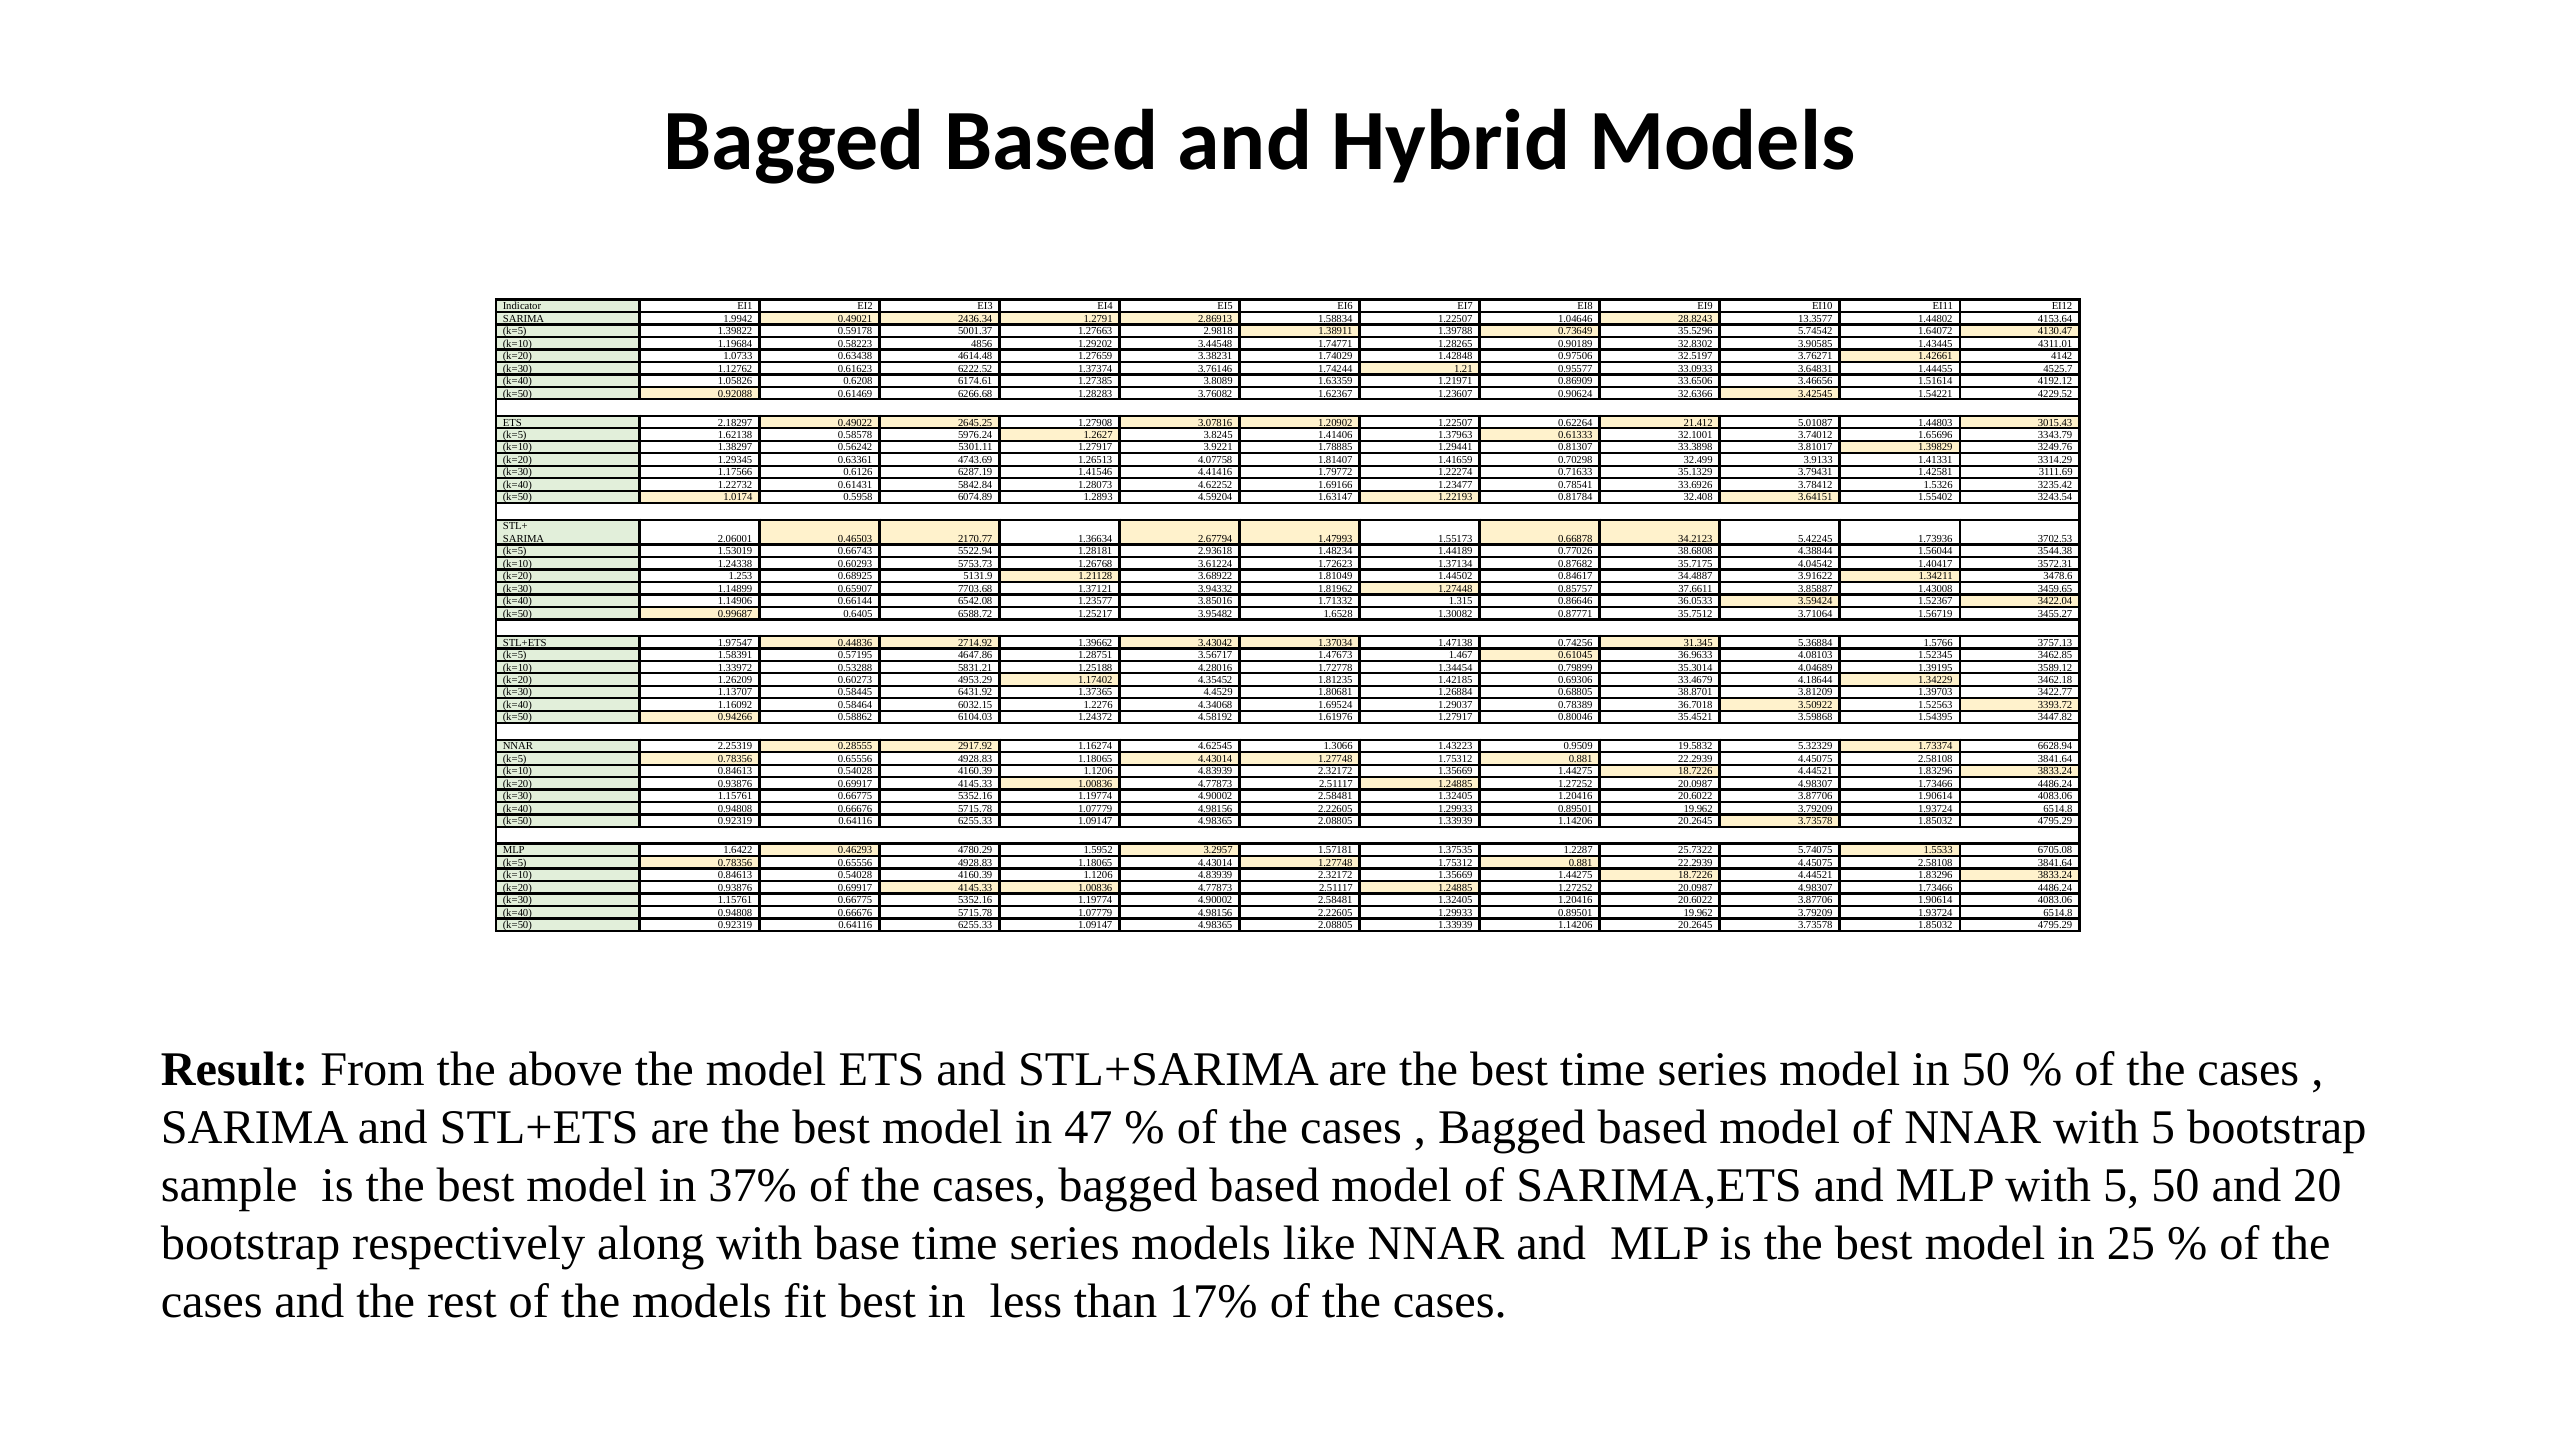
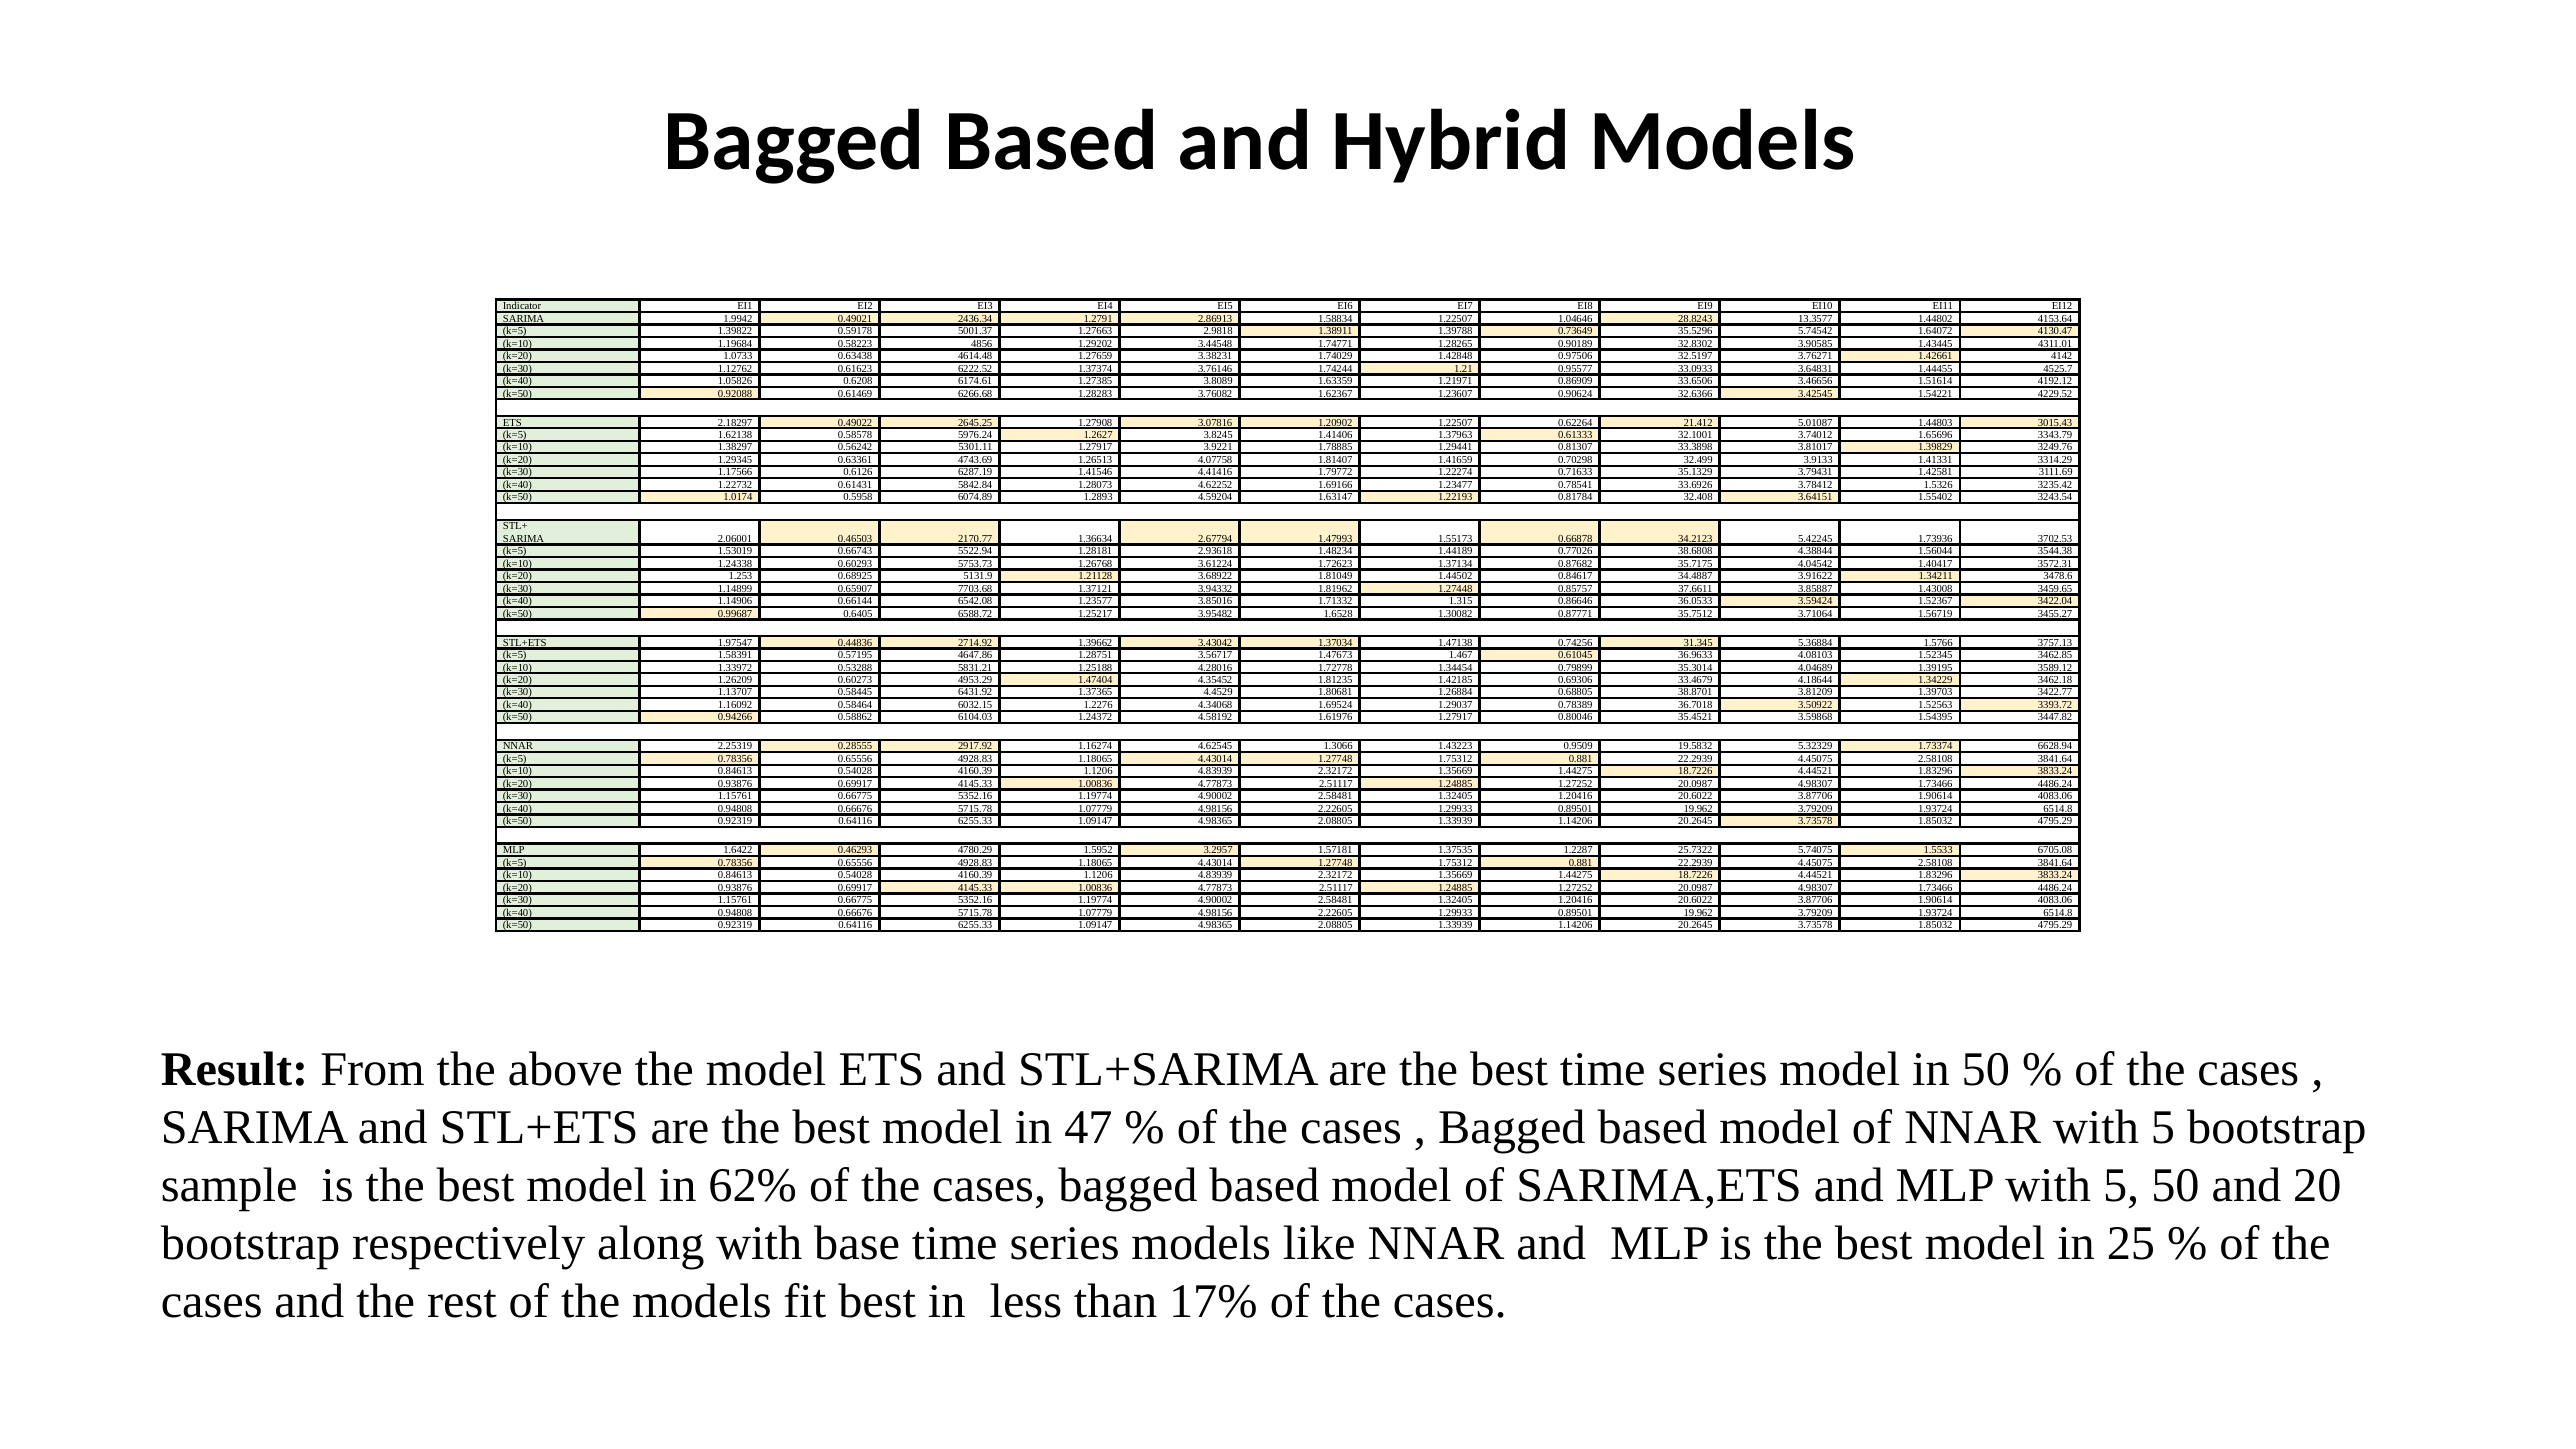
1.17402: 1.17402 -> 1.47404 (1095, 680)
37%: 37% -> 62% (753, 1186)
